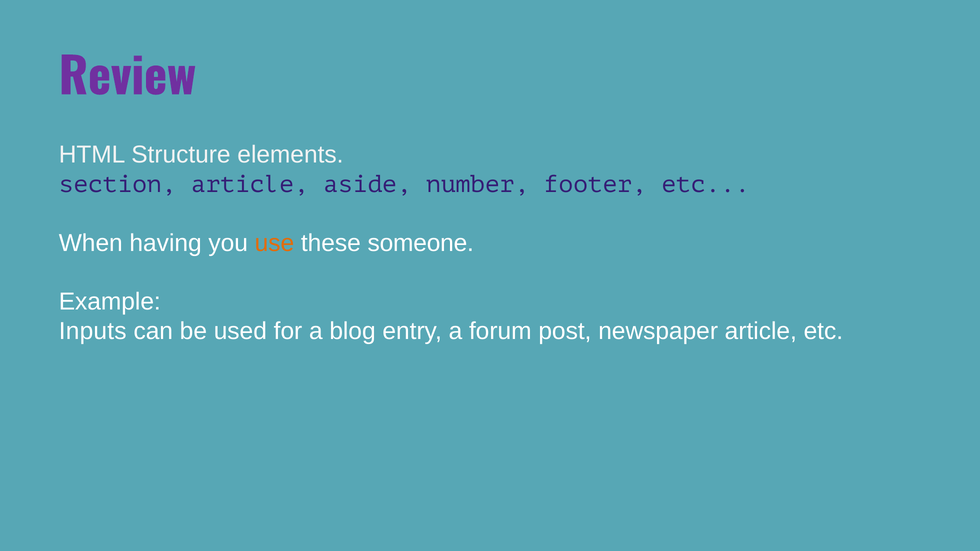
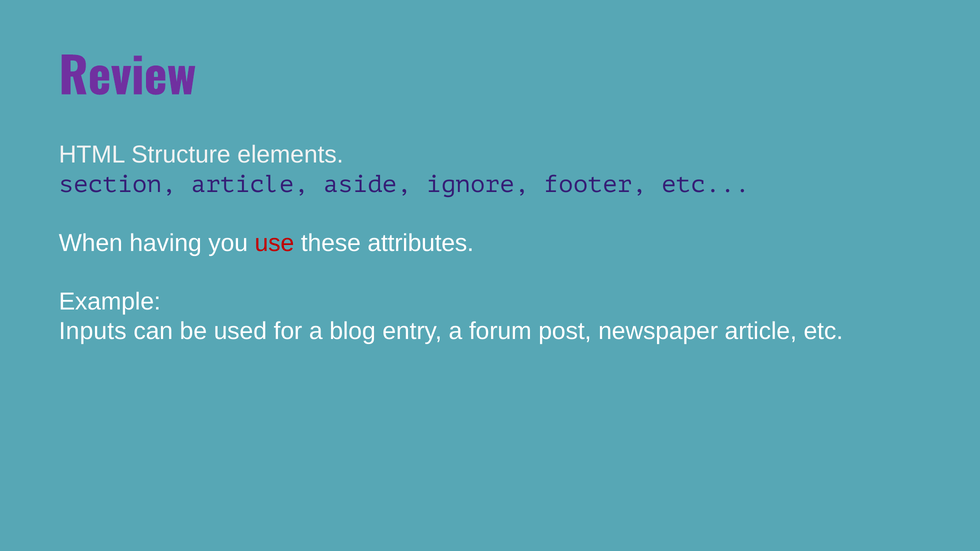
number: number -> ignore (478, 184)
use colour: orange -> red (274, 243)
someone: someone -> attributes (421, 243)
